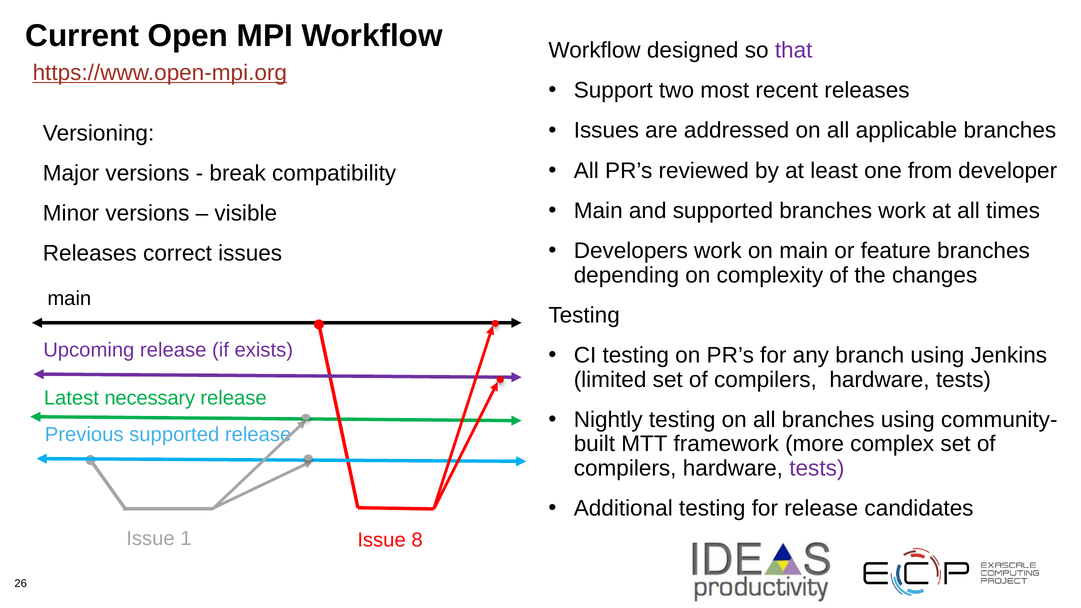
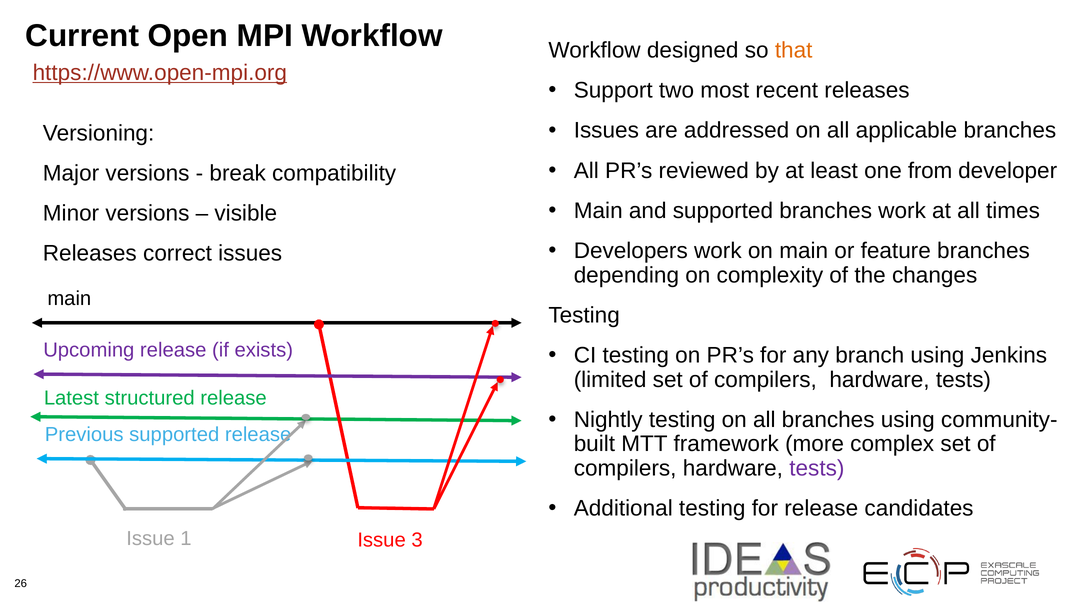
that colour: purple -> orange (794, 50)
necessary: necessary -> structured (150, 398)
8: 8 -> 3 (417, 540)
